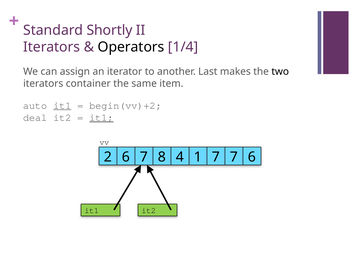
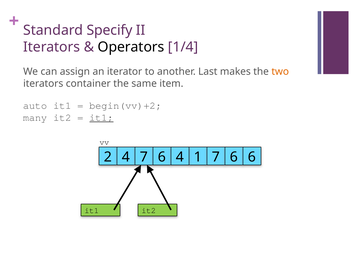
Shortly: Shortly -> Specify (110, 30)
two colour: black -> orange (280, 72)
it1 underline: present -> none (62, 106)
deal: deal -> many (35, 118)
2 6: 6 -> 4 (126, 157)
8: 8 -> 6 (162, 157)
1 7 7: 7 -> 6 (234, 157)
